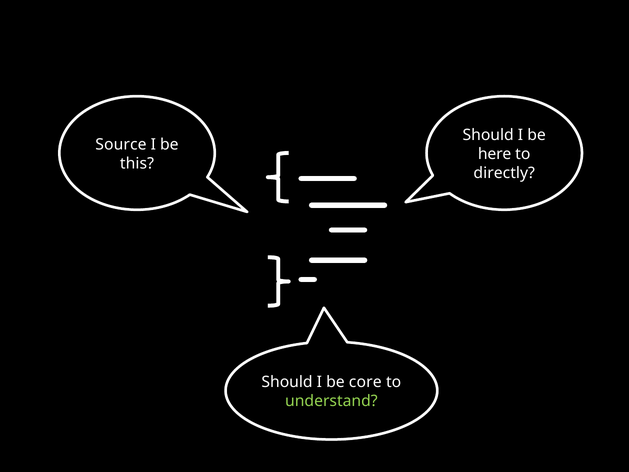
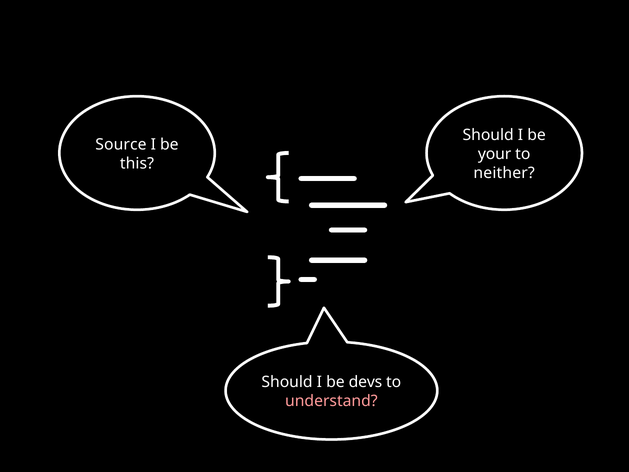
here: here -> your (495, 154)
directly: directly -> neither (504, 173)
core: core -> devs (365, 382)
understand colour: light green -> pink (331, 401)
